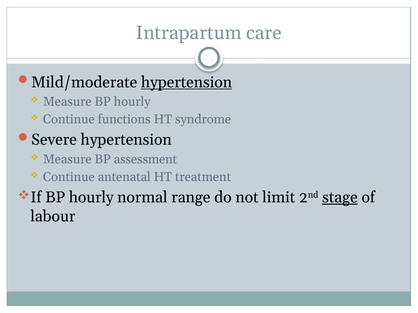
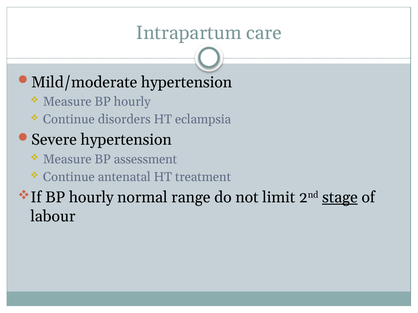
hypertension underline: present -> none (187, 82)
functions: functions -> disorders (124, 120)
syndrome: syndrome -> eclampsia (203, 120)
